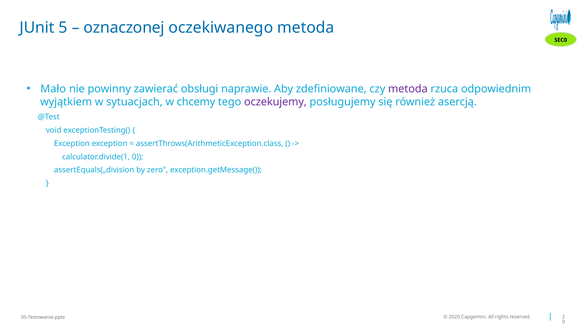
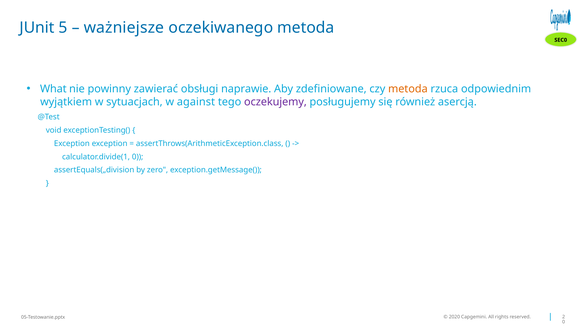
oznaczonej: oznaczonej -> ważniejsze (124, 28)
Mało: Mało -> What (53, 89)
metoda colour: purple -> orange (408, 89)
chcemy: chcemy -> against (196, 102)
